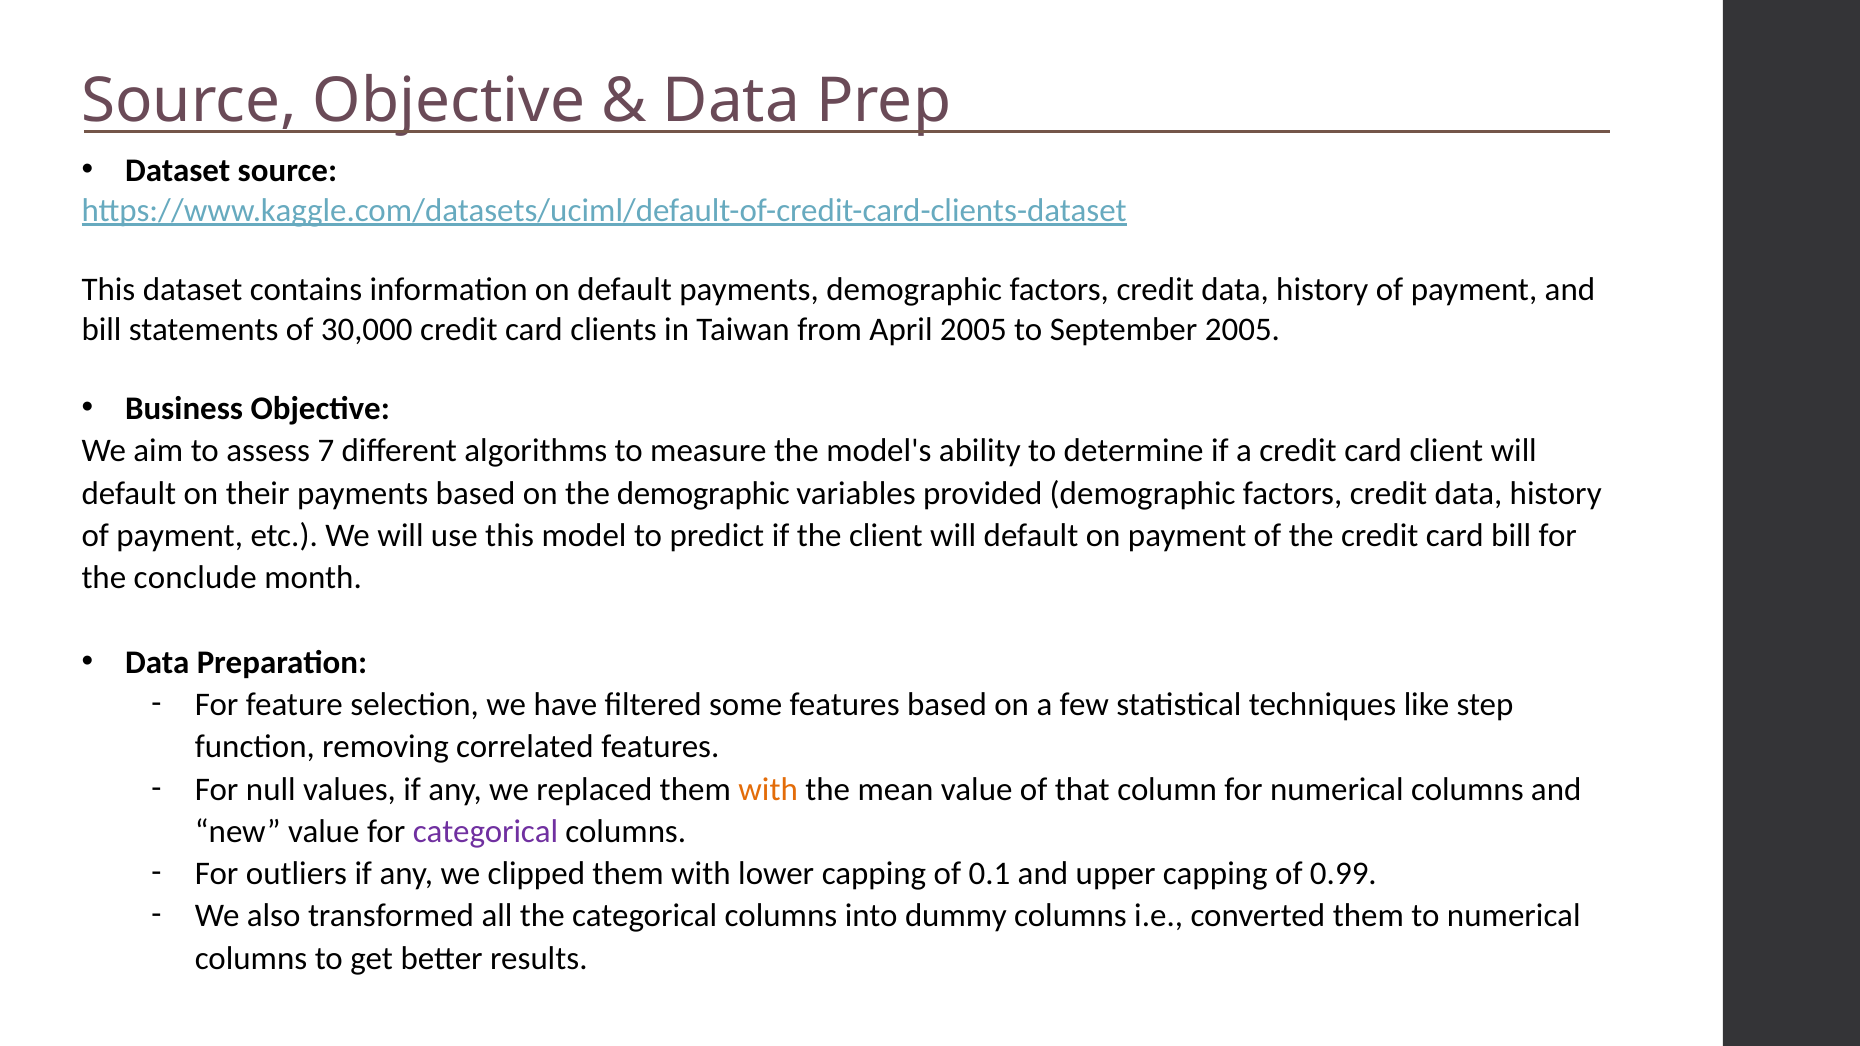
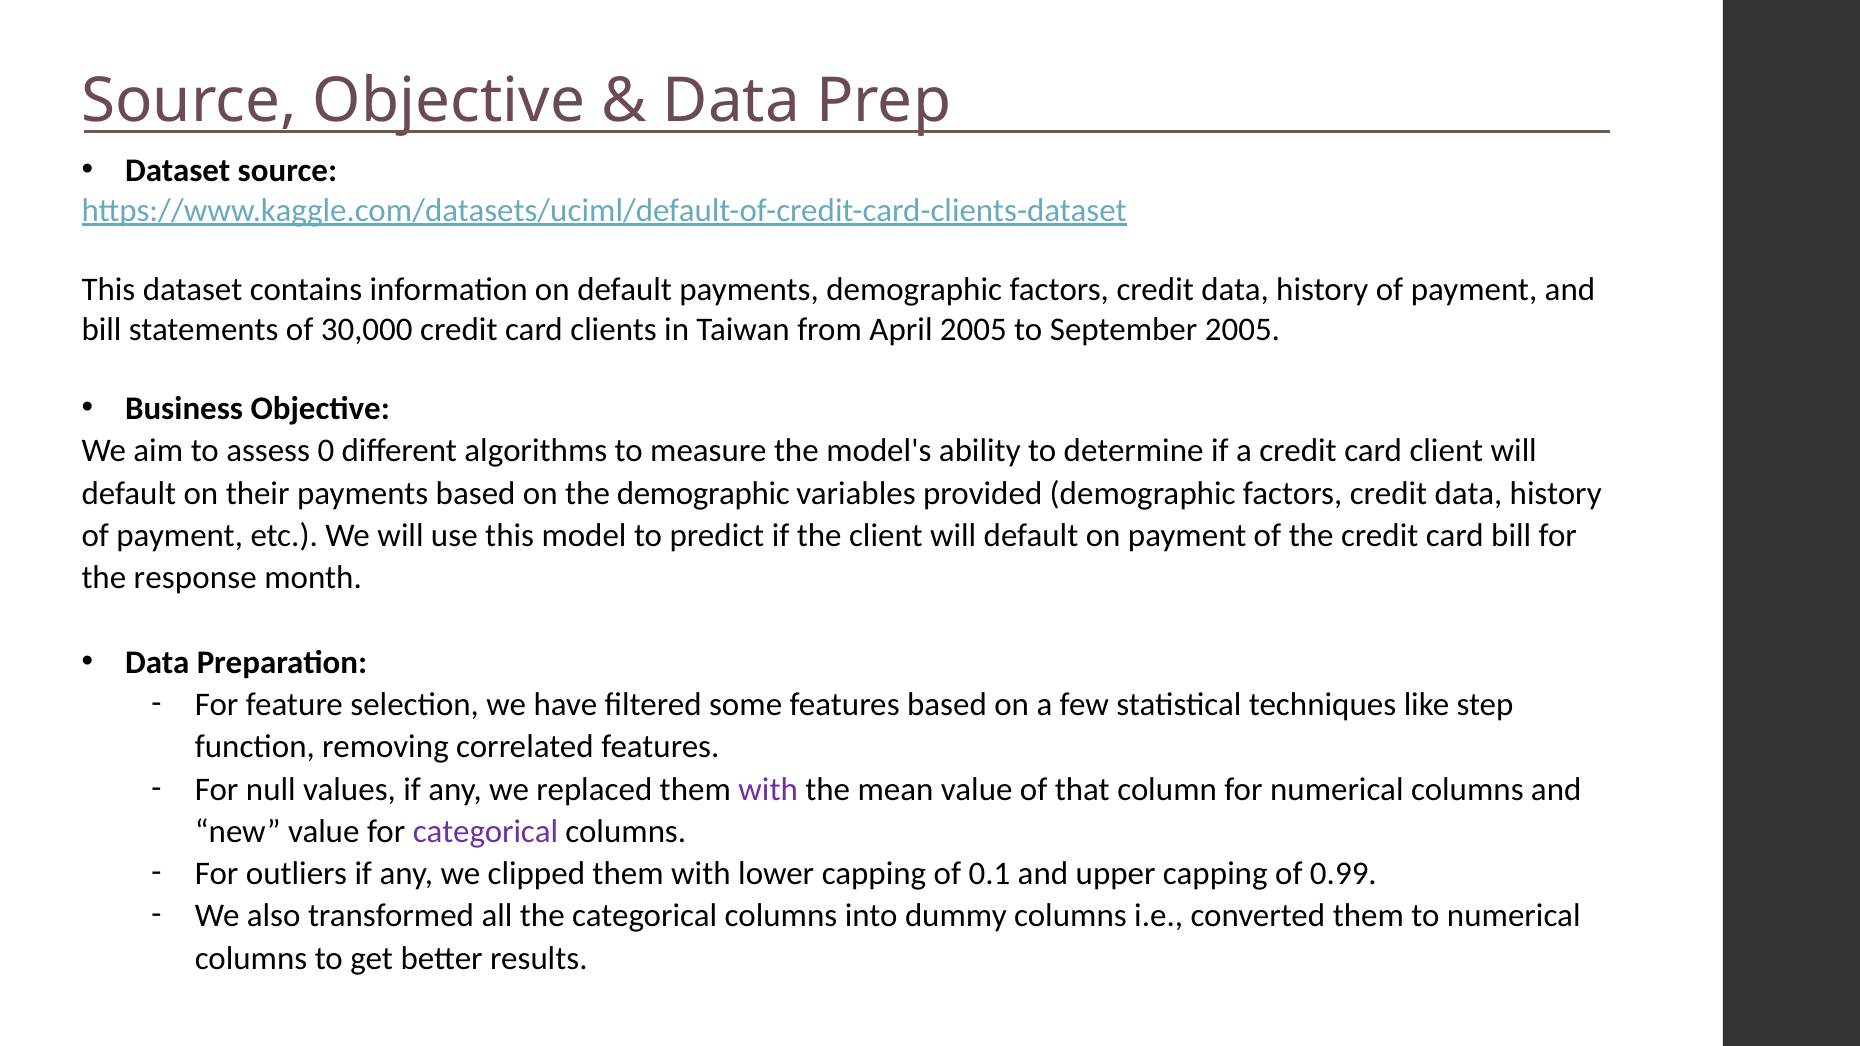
7: 7 -> 0 (326, 451)
conclude: conclude -> response (195, 578)
with colour: orange -> purple (768, 789)
